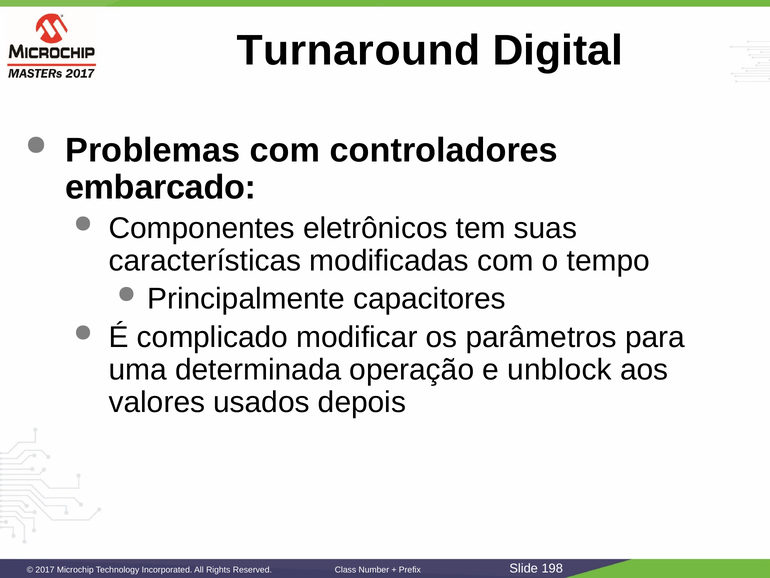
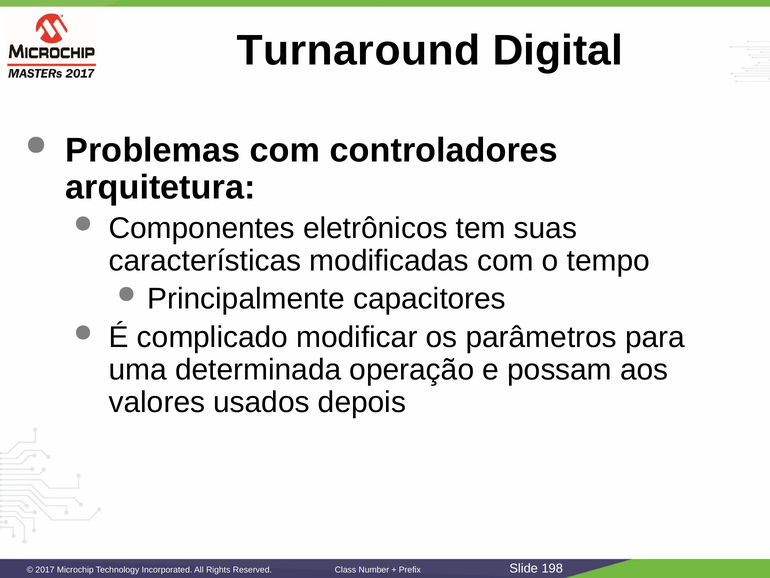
embarcado: embarcado -> arquitetura (160, 187)
unblock: unblock -> possam (560, 370)
